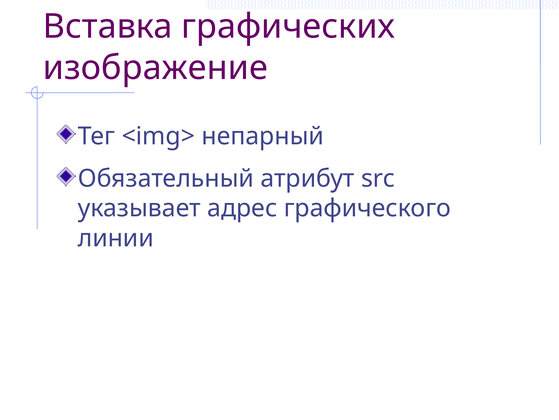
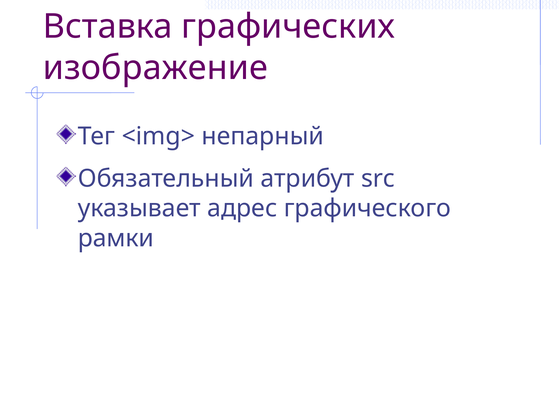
линии: линии -> рамки (116, 238)
